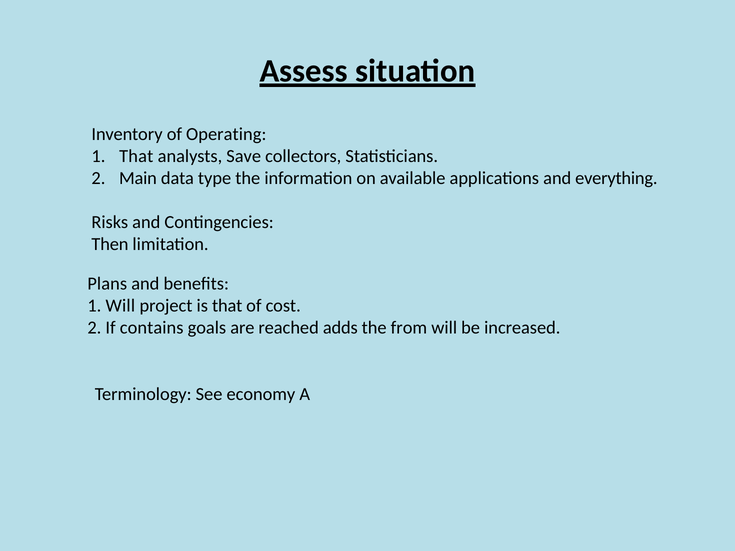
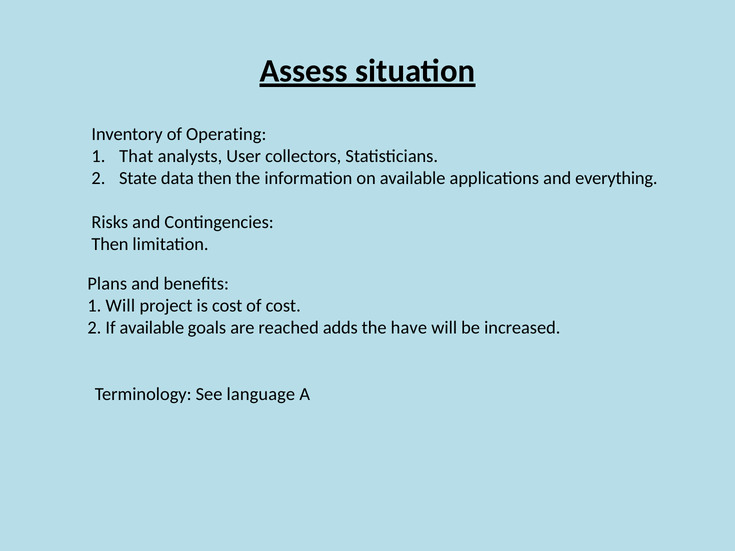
Save: Save -> User (244, 156)
Main: Main -> State (138, 178)
data type: type -> then (215, 178)
is that: that -> cost (227, 306)
If contains: contains -> available (152, 328)
from: from -> have (409, 328)
economy: economy -> language (261, 394)
